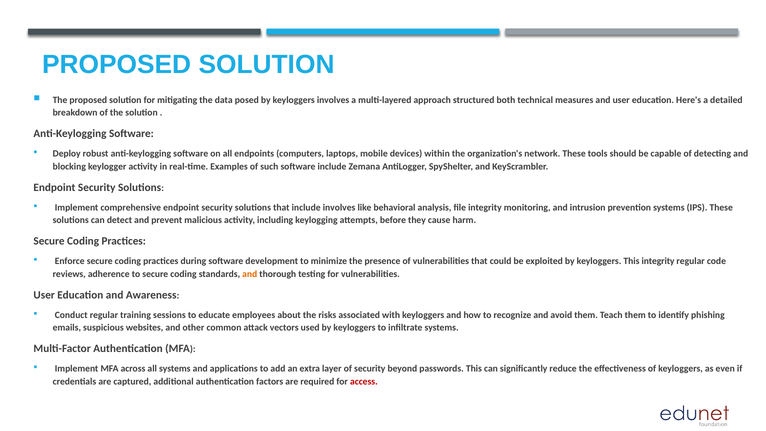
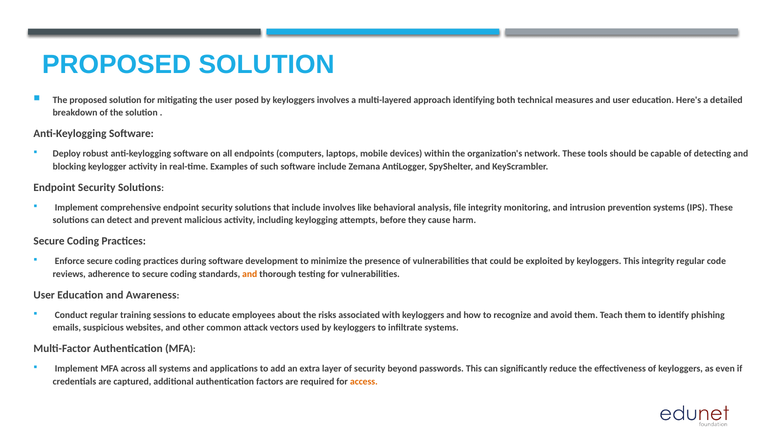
the data: data -> user (224, 100)
structured: structured -> identifying (474, 100)
access colour: red -> orange (364, 381)
